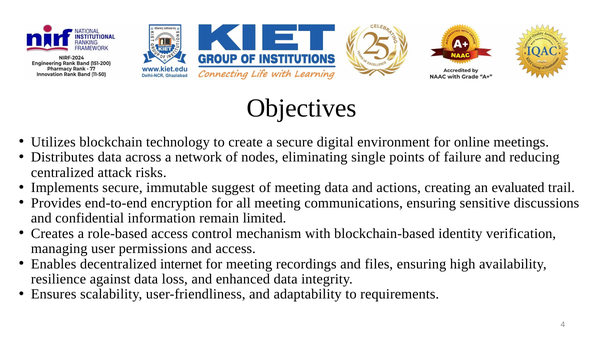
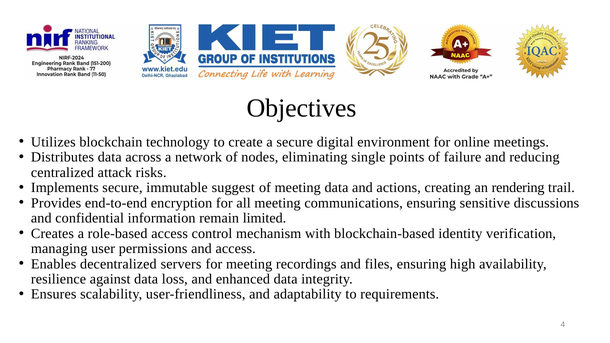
evaluated: evaluated -> rendering (518, 188)
internet: internet -> servers (181, 264)
